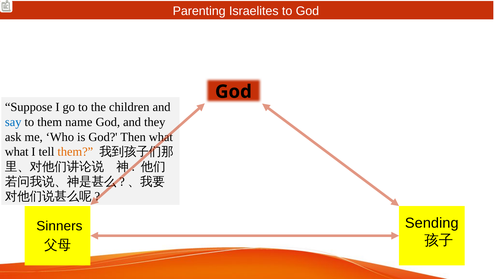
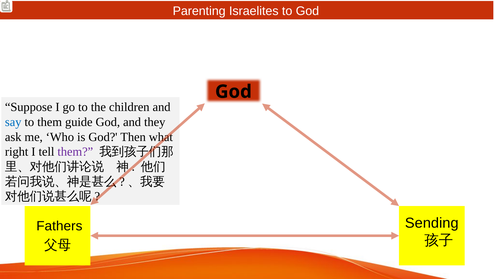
name: name -> guide (79, 122)
what: what -> right (17, 152)
them colour: orange -> purple (75, 152)
Sinners: Sinners -> Fathers (59, 226)
